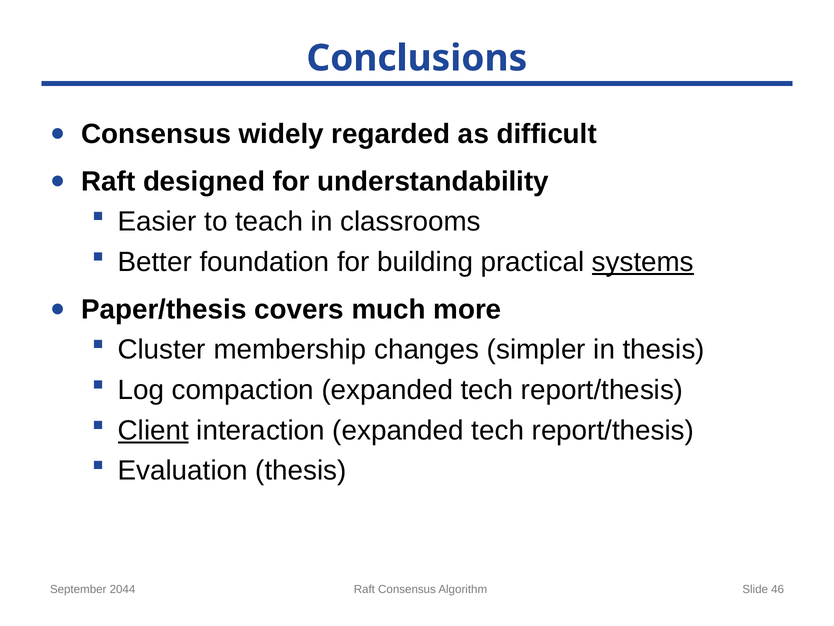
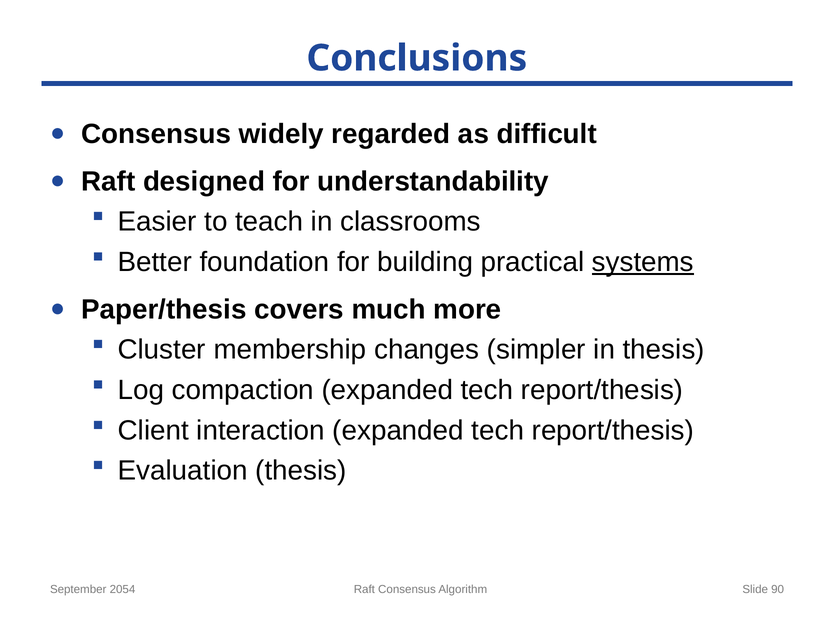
Client underline: present -> none (153, 430)
2044: 2044 -> 2054 (123, 589)
46: 46 -> 90 (778, 589)
